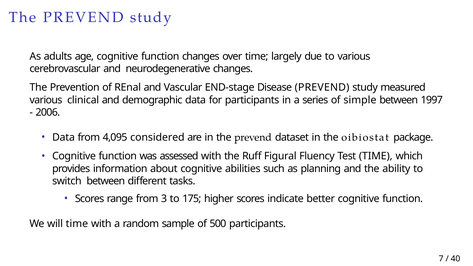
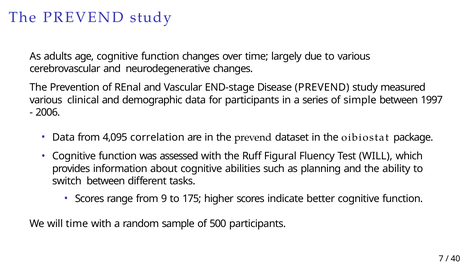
considered: considered -> correlation (157, 137)
Test TIME: TIME -> WILL (376, 156)
3: 3 -> 9 (164, 199)
